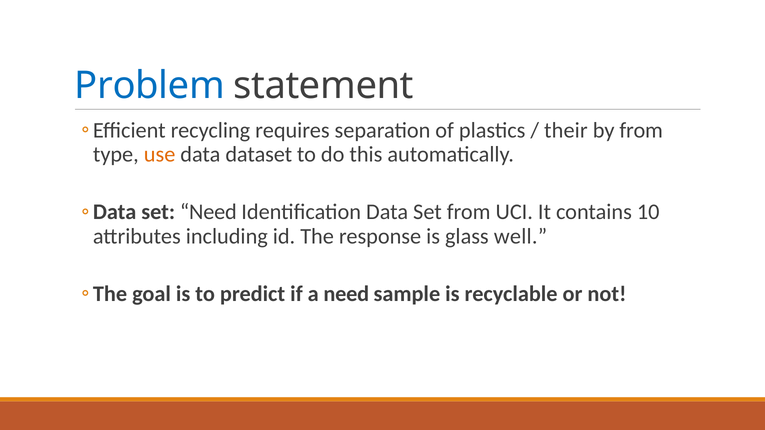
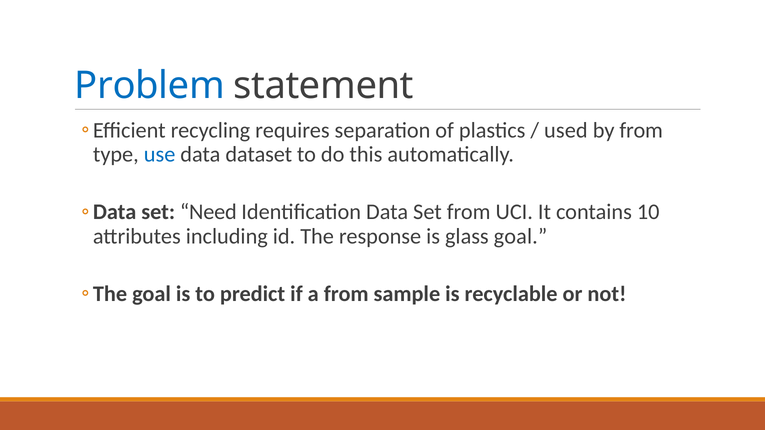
their: their -> used (566, 131)
use colour: orange -> blue (160, 155)
glass well: well -> goal (521, 236)
a need: need -> from (346, 294)
